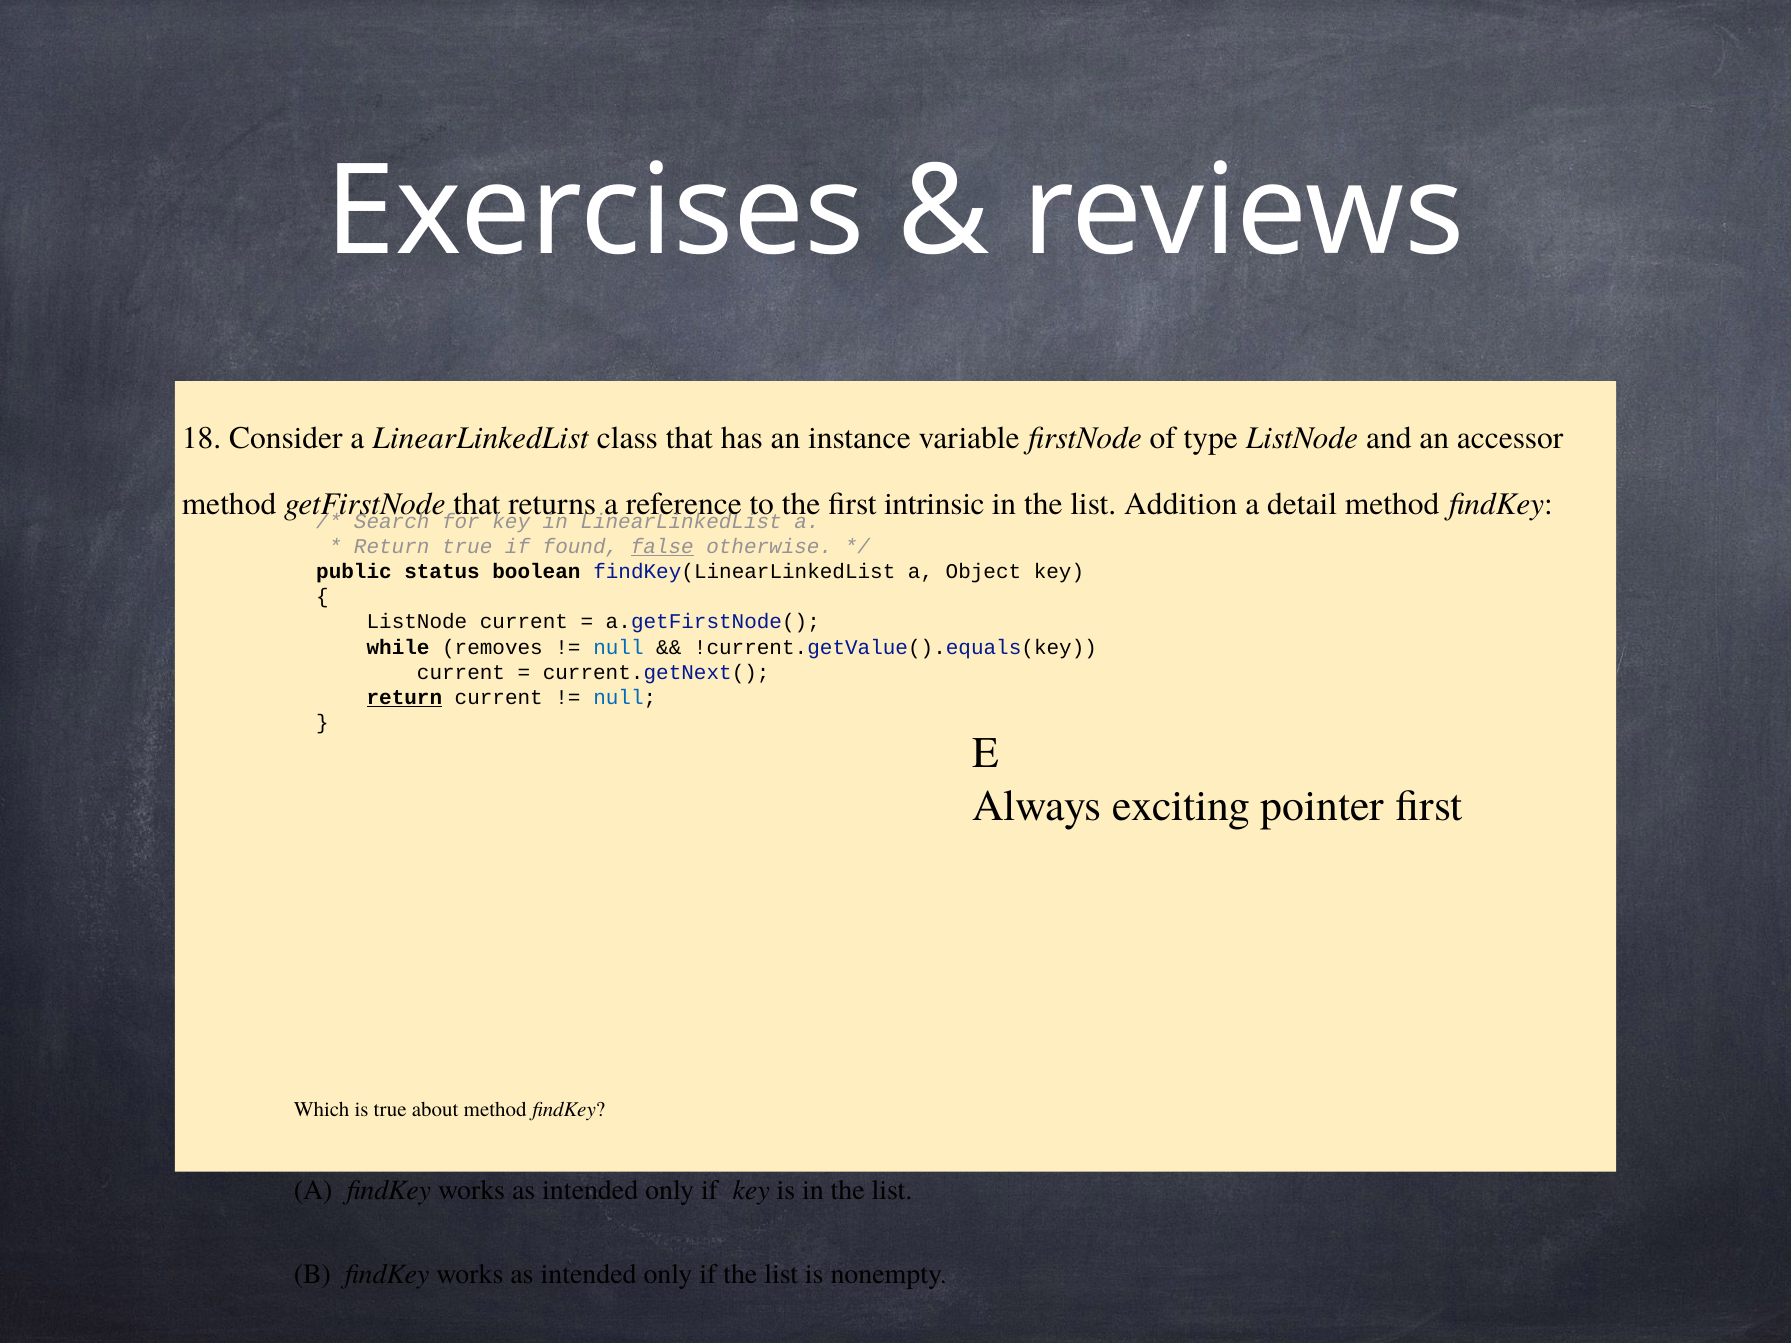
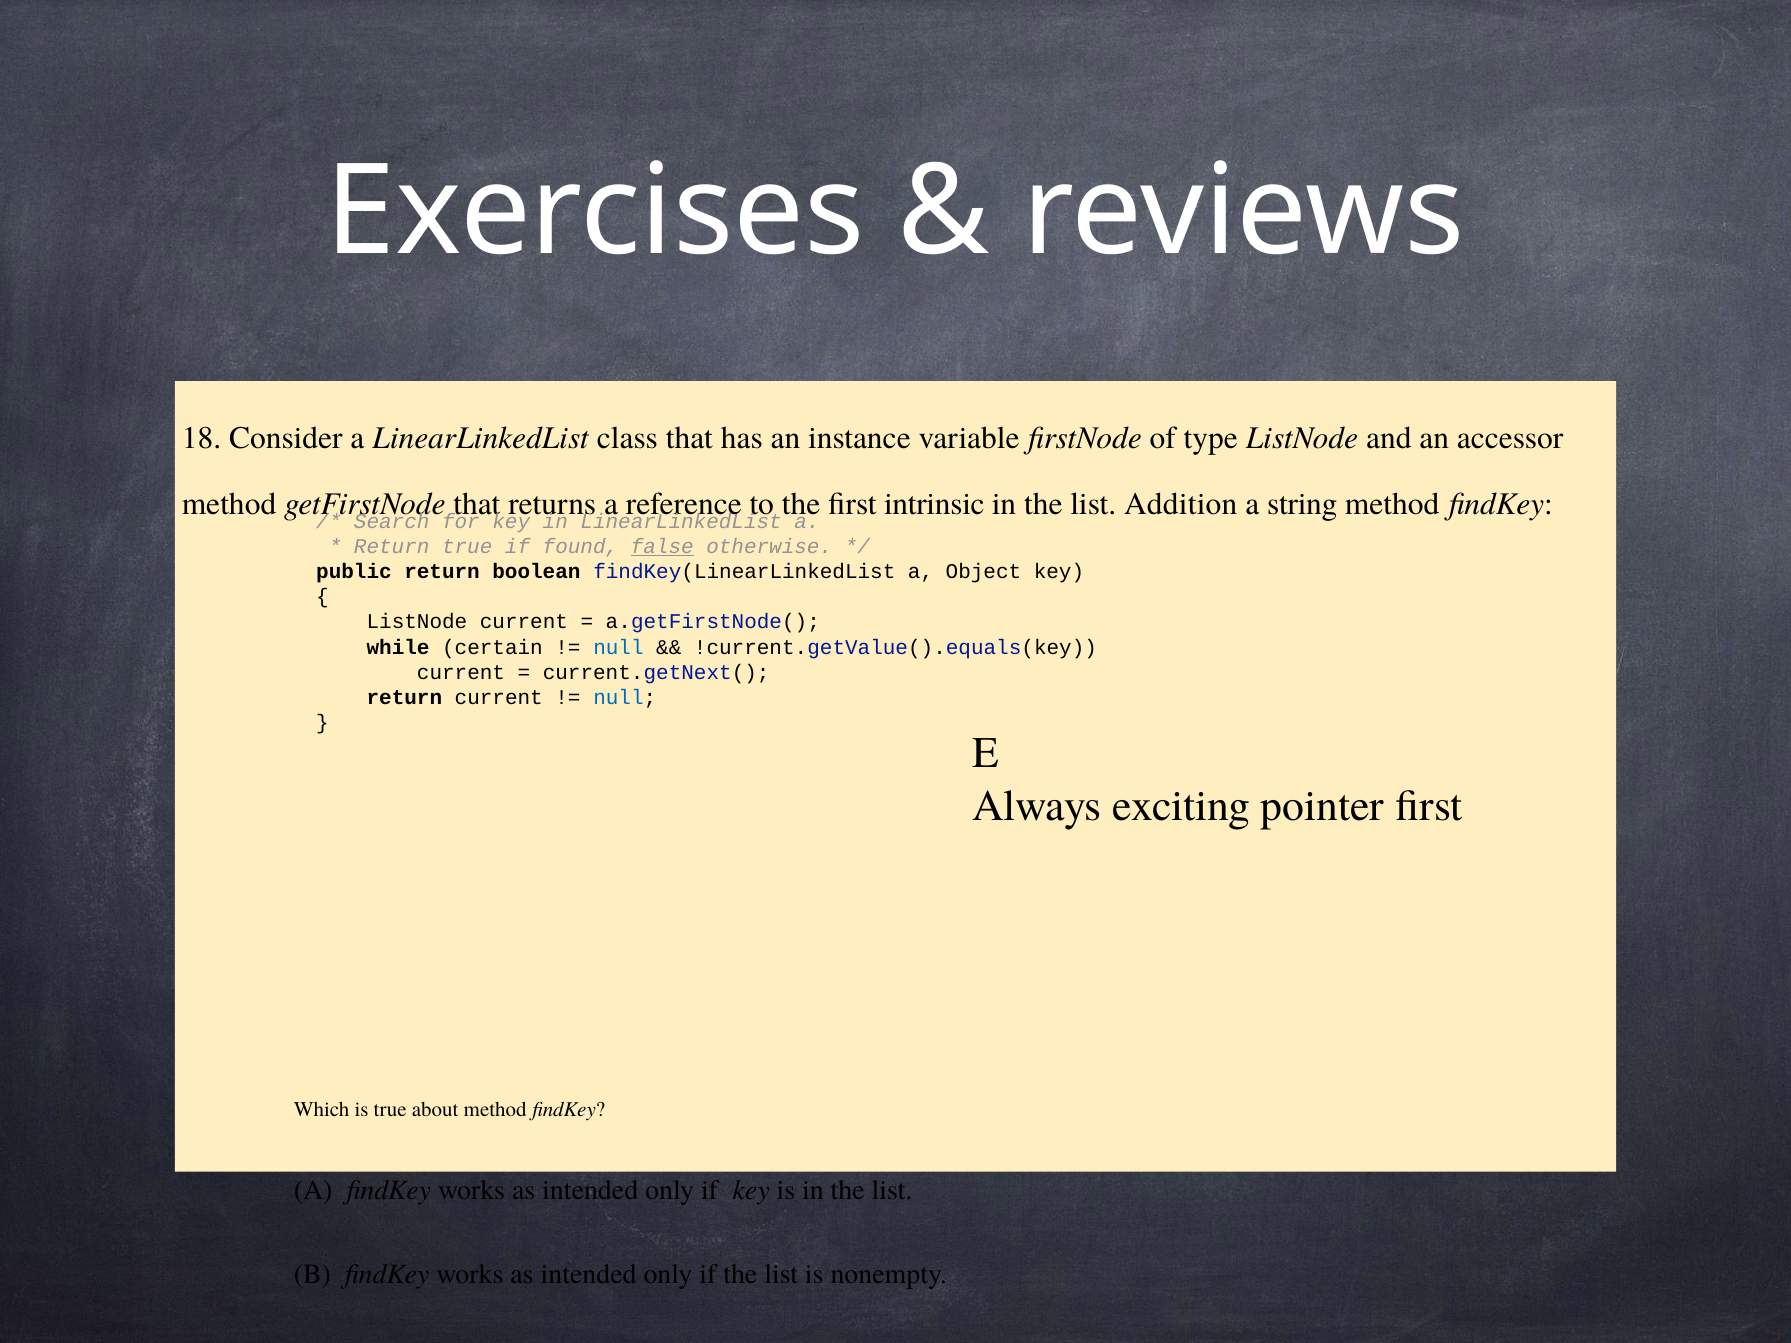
detail: detail -> string (1302, 505)
public status: status -> return (442, 572)
removes: removes -> certain (492, 647)
return underline: present -> none (404, 698)
